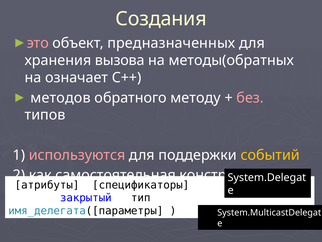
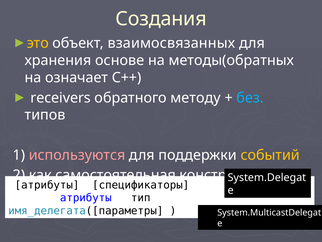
это colour: pink -> yellow (38, 43)
предназначенных: предназначенных -> взаимосвязанных (171, 43)
вызова: вызова -> основе (120, 60)
методов: методов -> receivers (61, 98)
без colour: pink -> light blue (250, 98)
закрытый: закрытый -> атрибуты (86, 197)
